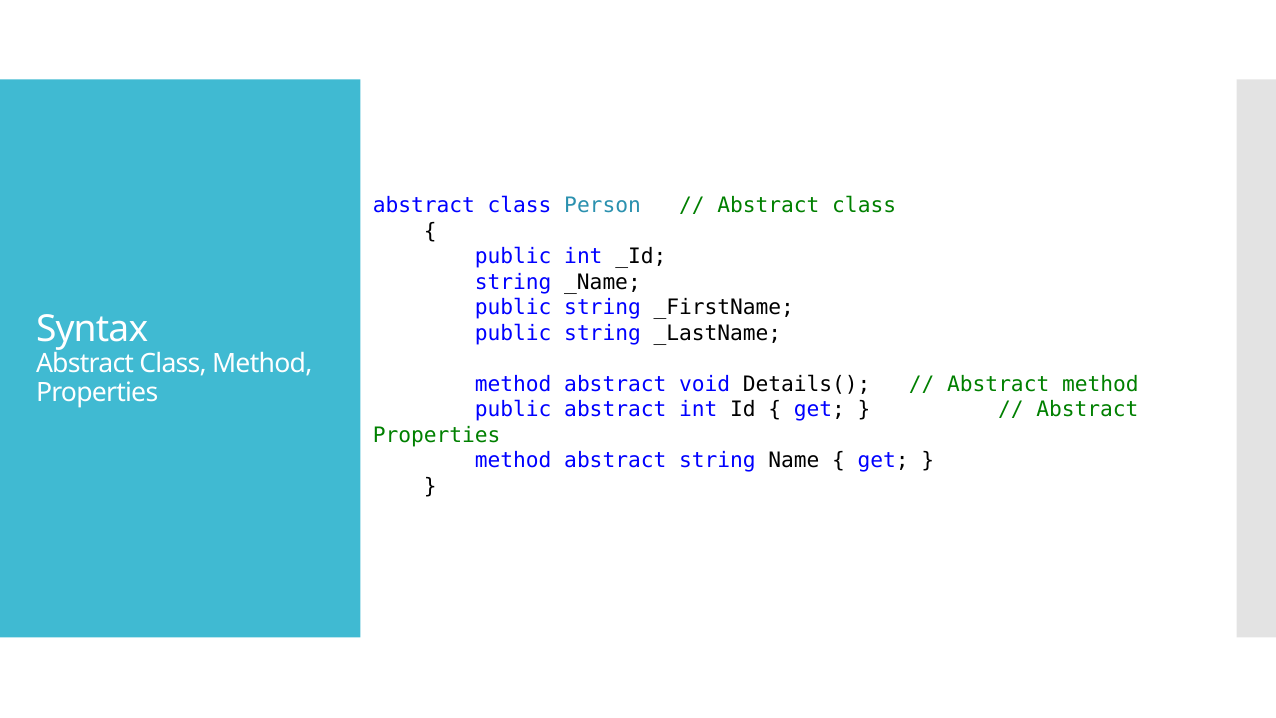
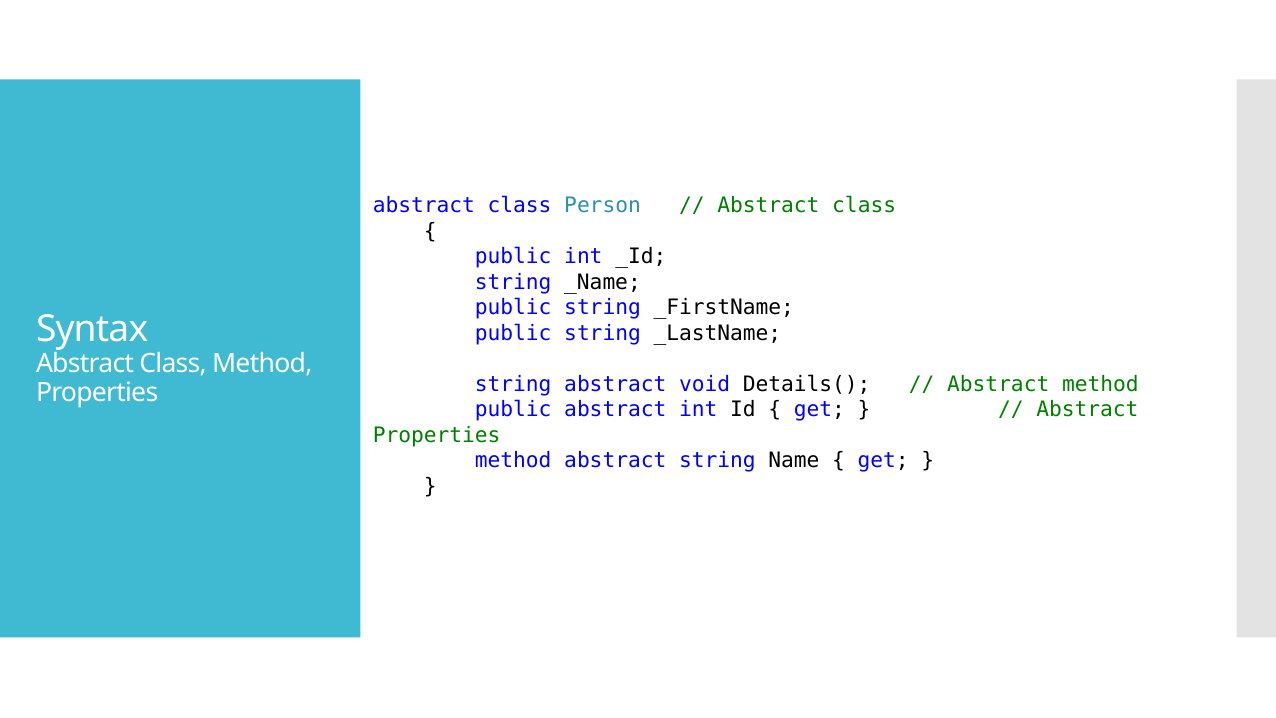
method: method -> string (513, 384)
